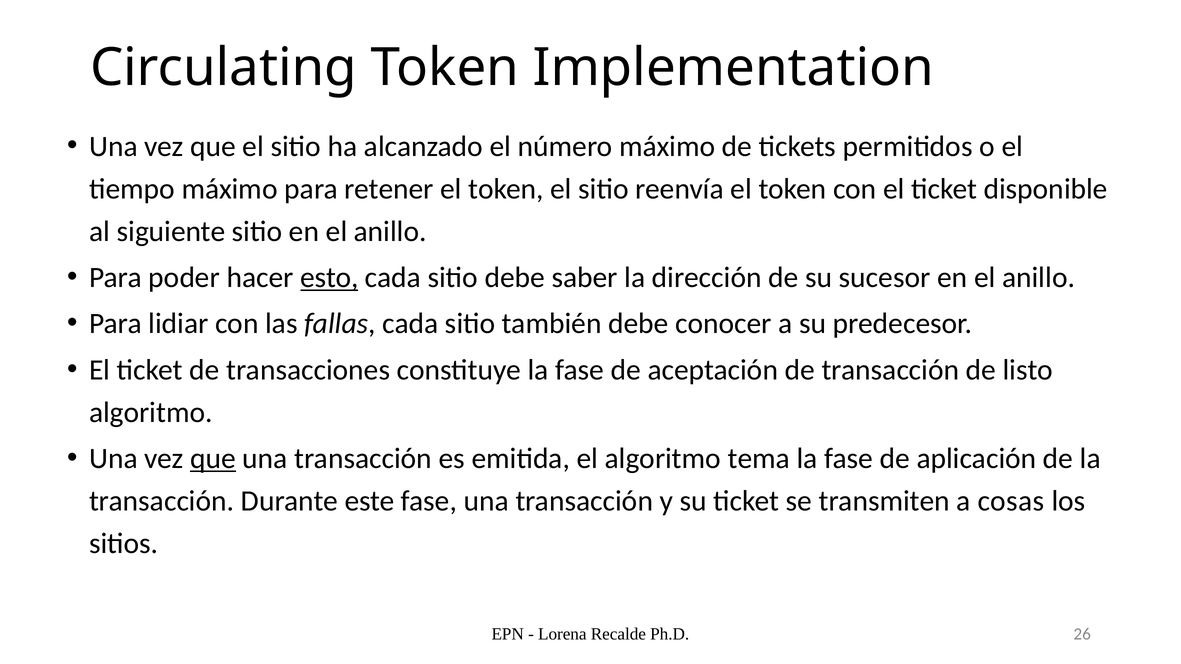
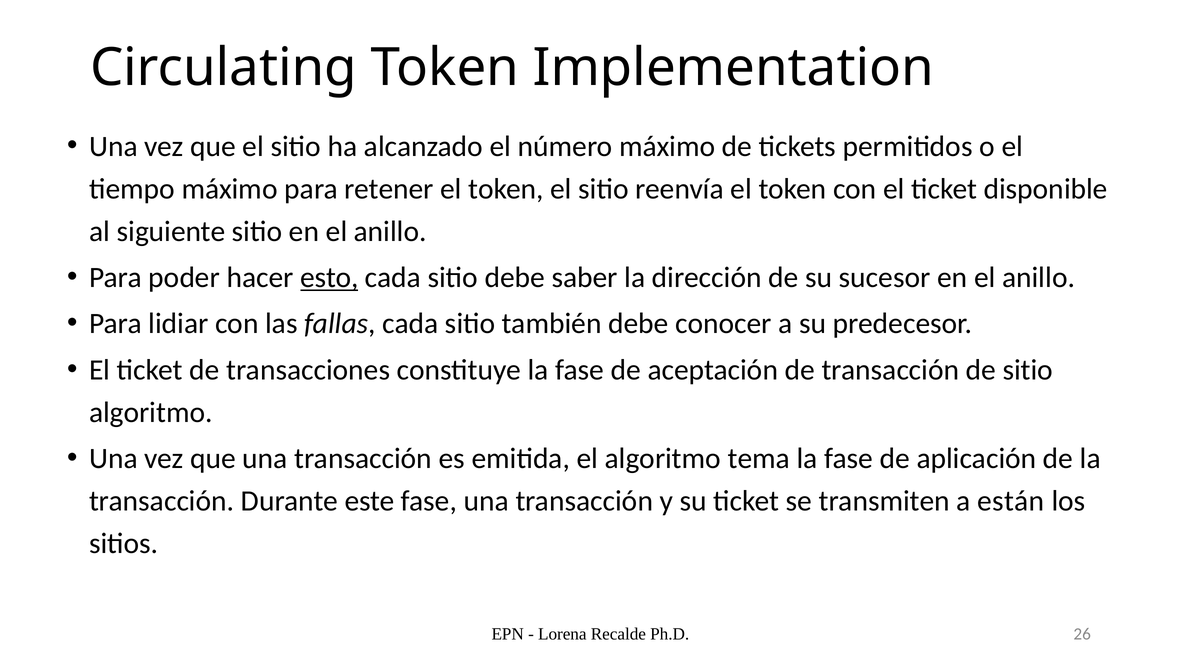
de listo: listo -> sitio (1028, 370)
que underline: present -> none (213, 459)
cosas: cosas -> están (1011, 501)
